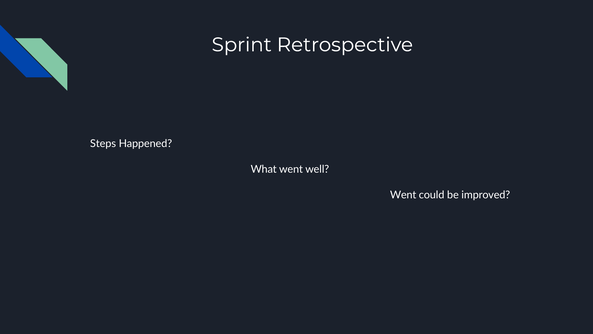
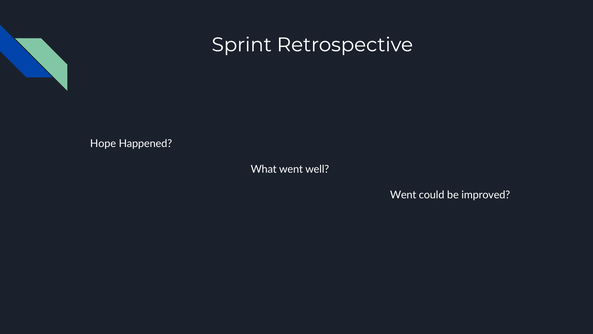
Steps: Steps -> Hope (103, 144)
